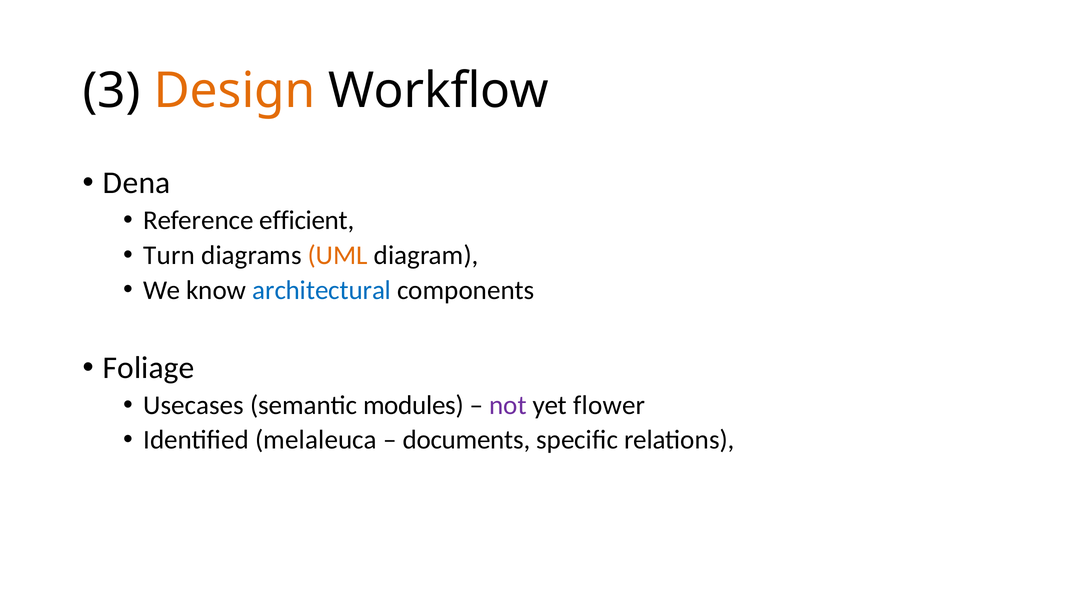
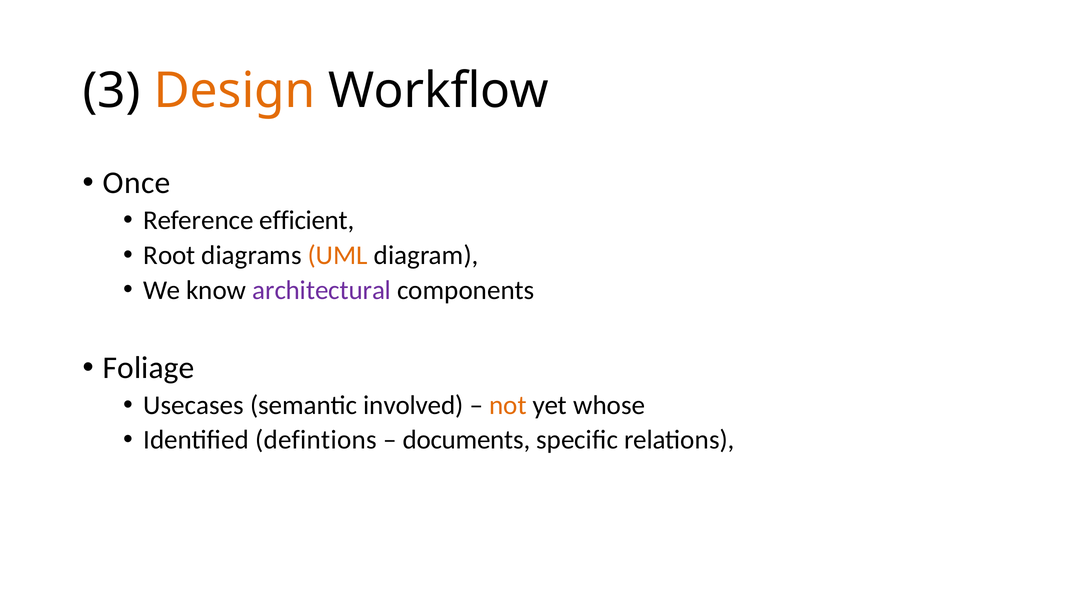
Dena: Dena -> Once (137, 183)
Turn: Turn -> Root (169, 255)
architectural colour: blue -> purple (322, 290)
modules: modules -> involved (413, 405)
not colour: purple -> orange (508, 405)
flower: flower -> whose (609, 405)
melaleuca: melaleuca -> defintions (316, 440)
